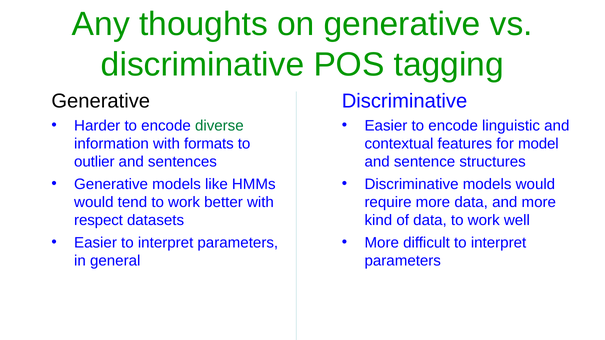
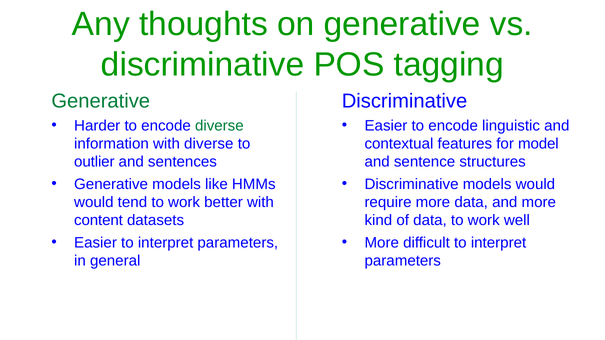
Generative colour: black -> green (101, 101)
with formats: formats -> diverse (209, 144)
respect: respect -> content (99, 221)
